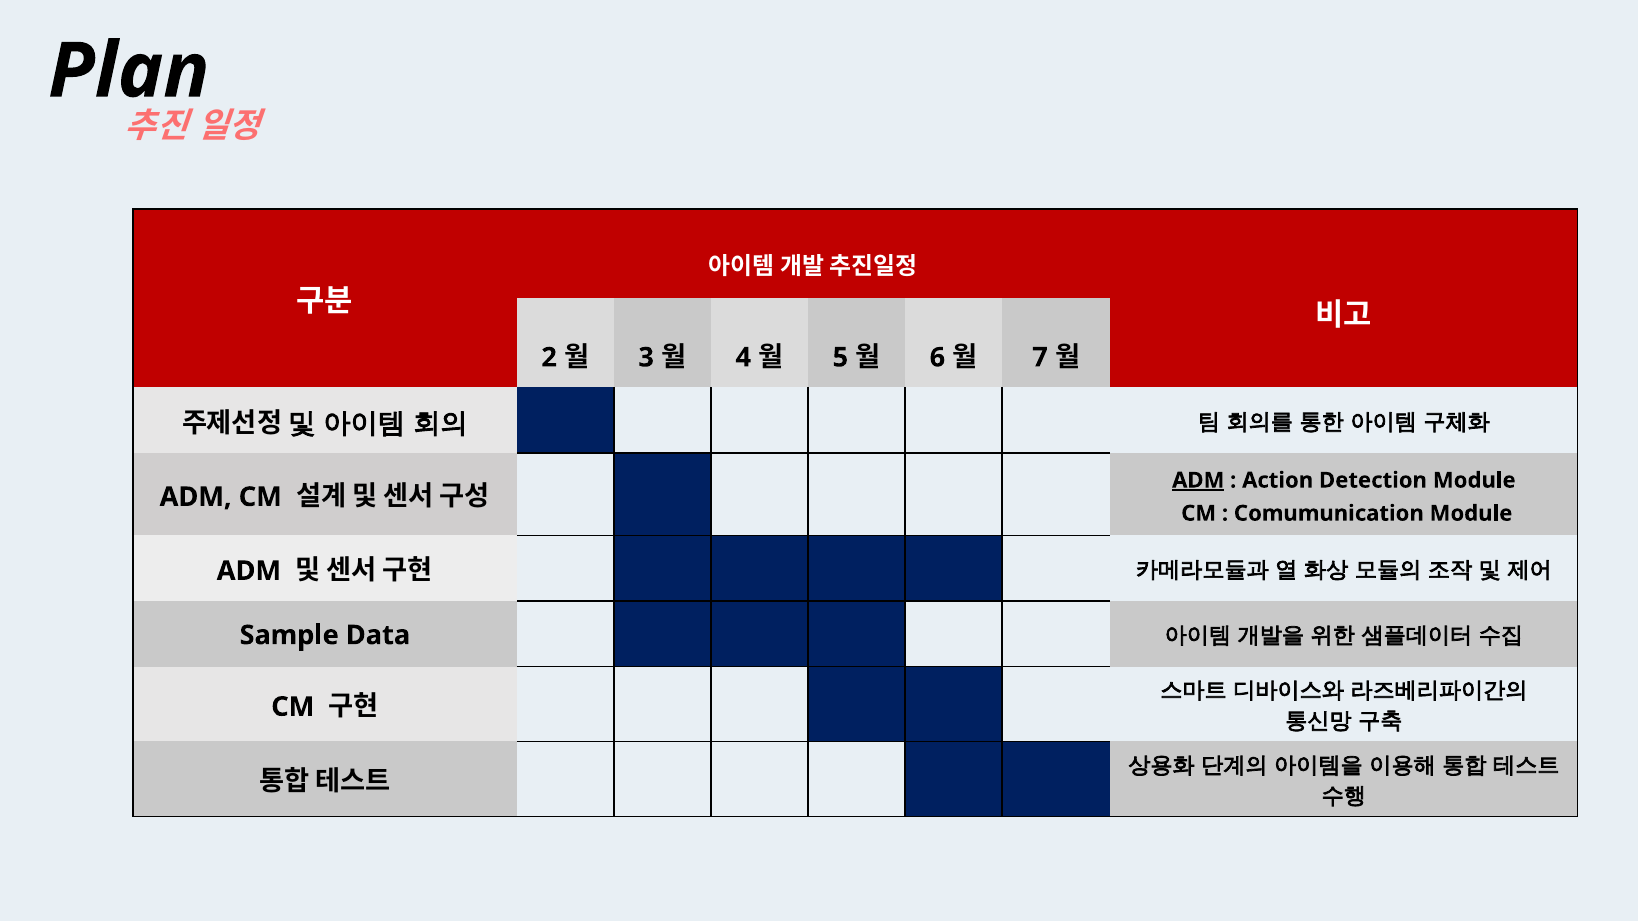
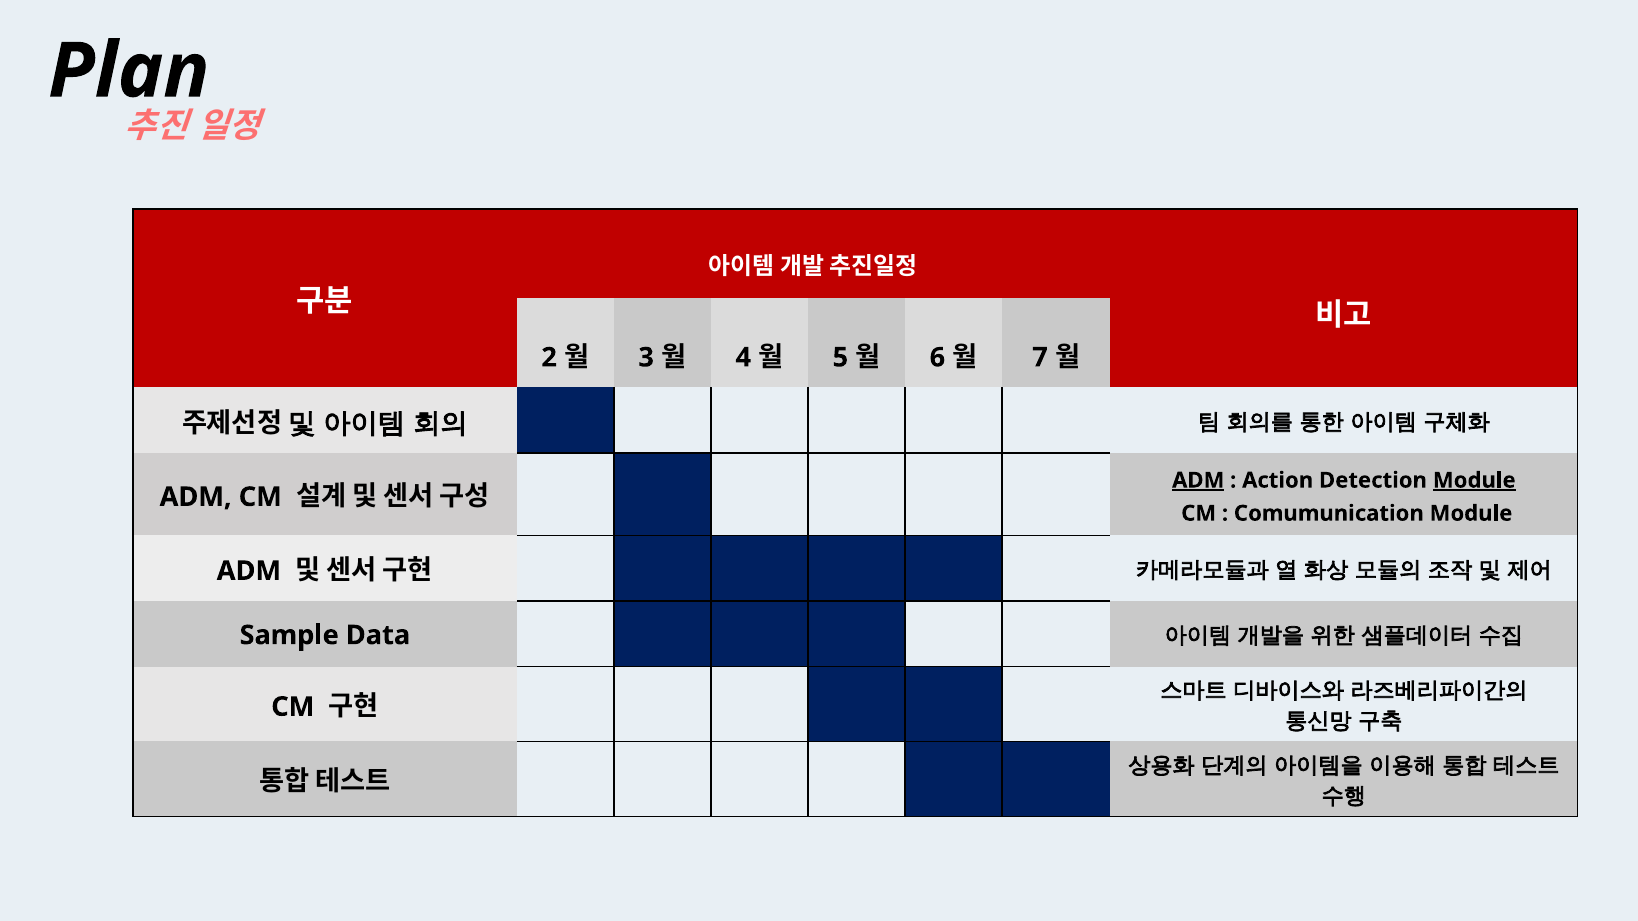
Module underline: none -> present (1474, 480)
